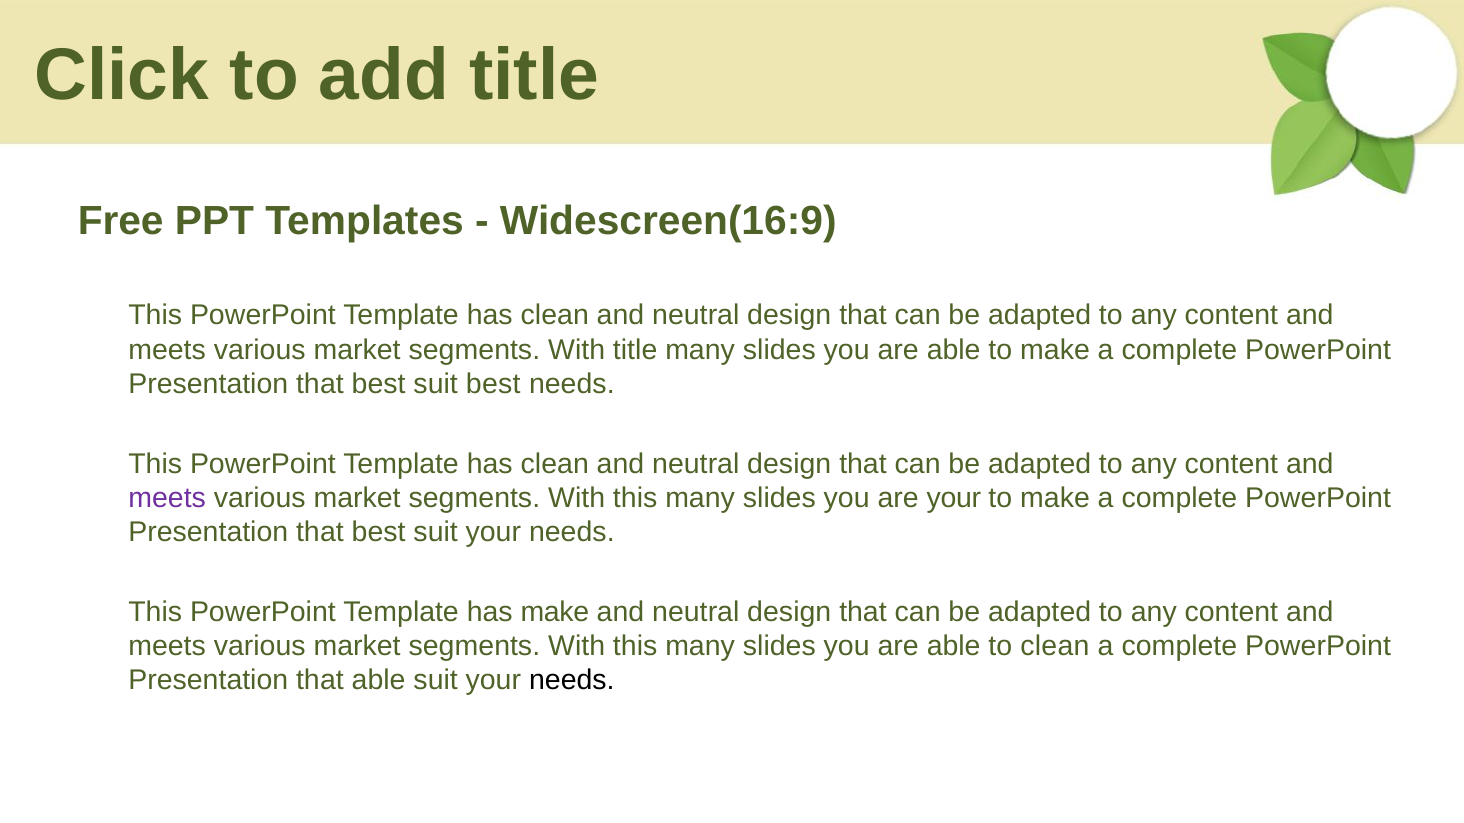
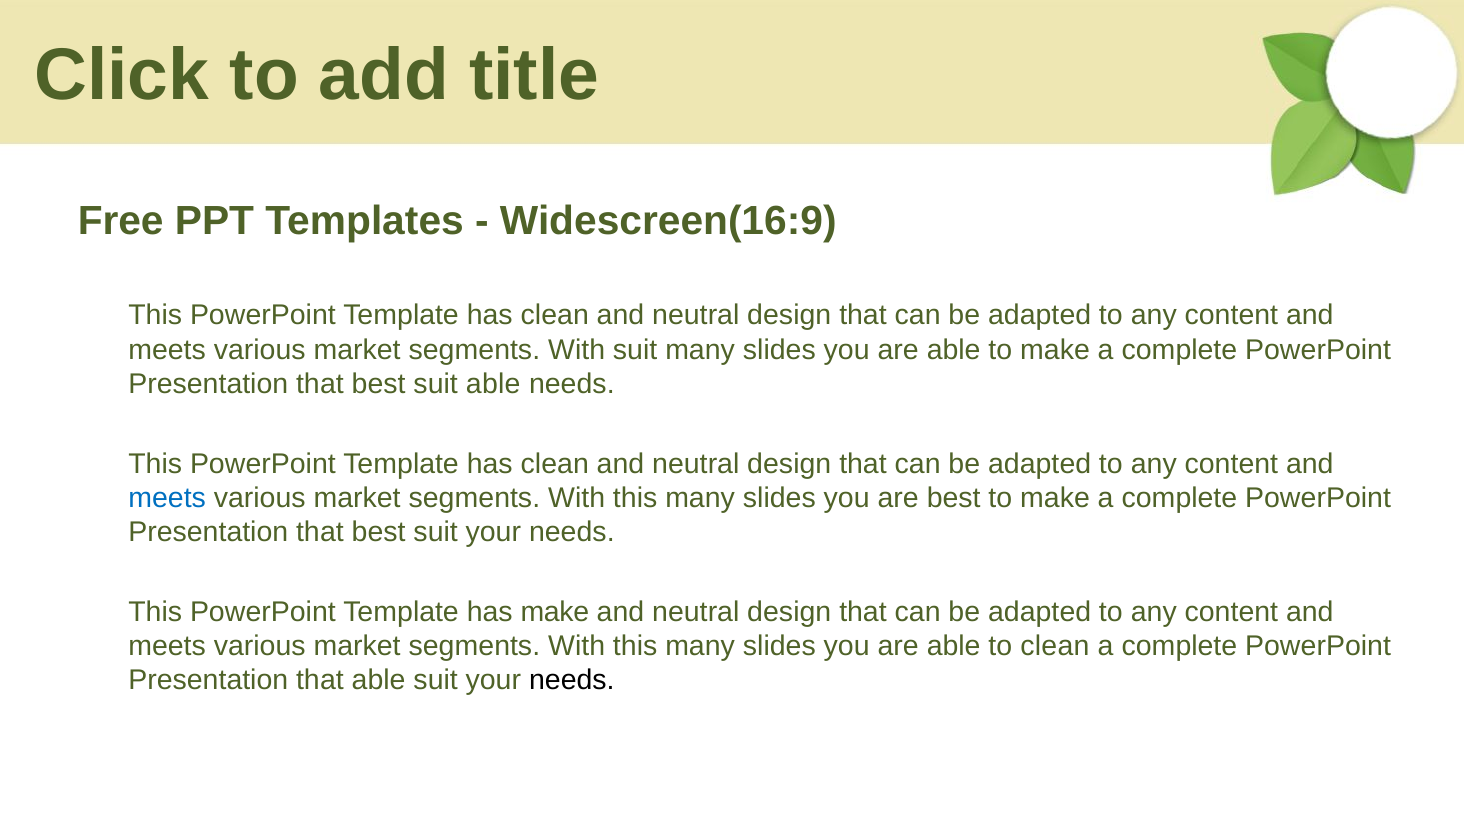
With title: title -> suit (635, 350)
suit best: best -> able (493, 384)
meets colour: purple -> blue (167, 498)
are your: your -> best (954, 498)
